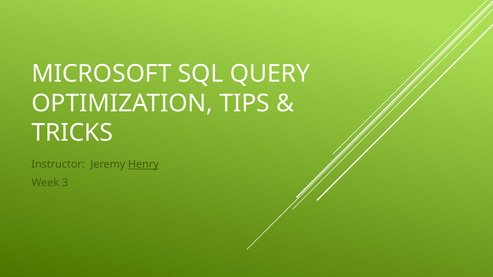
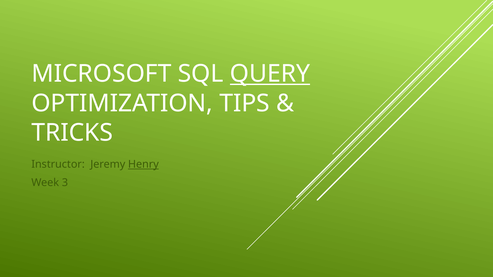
QUERY underline: none -> present (270, 74)
